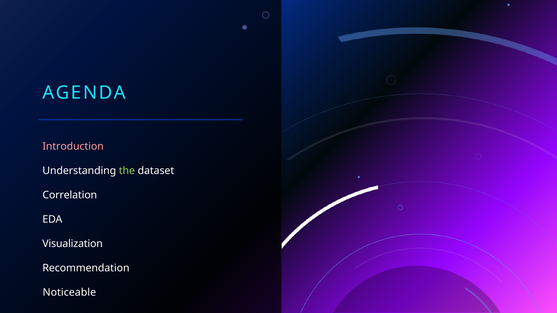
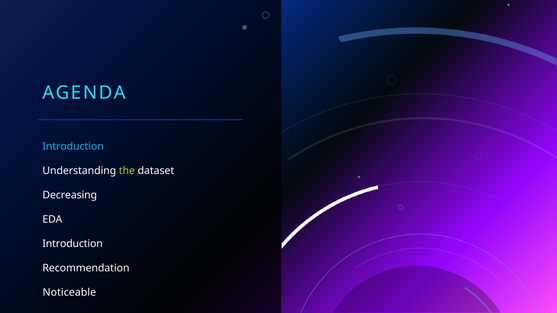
Introduction colour: pink -> light blue (73, 147)
Correlation: Correlation -> Decreasing (70, 195)
Visualization: Visualization -> Introduction (73, 244)
